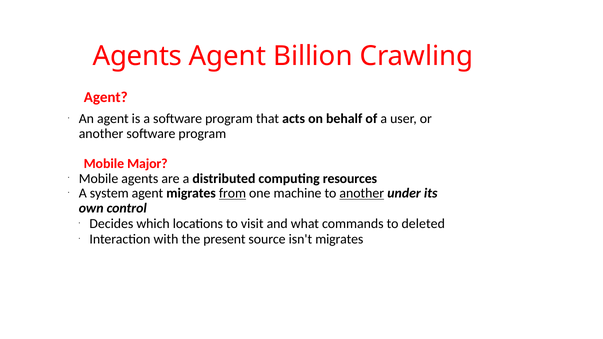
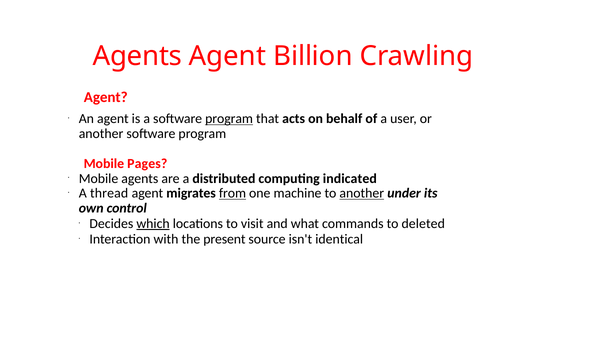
program underline: none -> present (229, 119)
Major: Major -> Pages (147, 164)
resources: resources -> indicated (350, 179)
system: system -> thread (109, 193)
which underline: none -> present (153, 224)
isn't migrates: migrates -> identical (339, 239)
